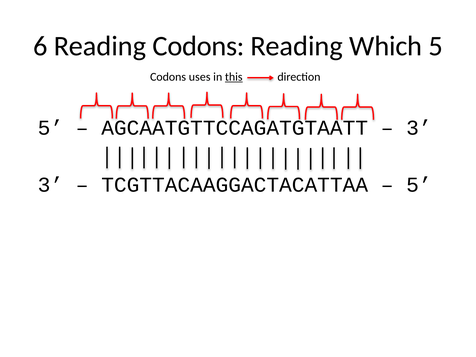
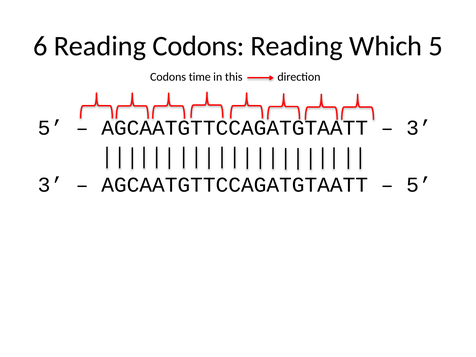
uses: uses -> time (200, 77)
this underline: present -> none (234, 77)
TCGTTACAAGGACTACATTAA: TCGTTACAAGGACTACATTAA -> AGCAATGTTCCAGATGTAATT (235, 185)
